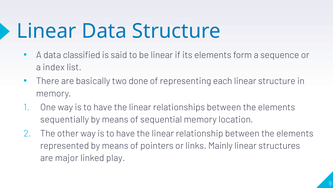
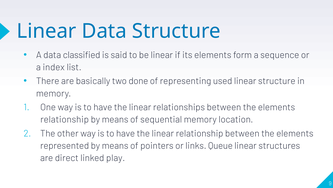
each: each -> used (223, 81)
sequentially: sequentially -> relationship (65, 119)
Mainly: Mainly -> Queue (220, 145)
major: major -> direct (67, 157)
